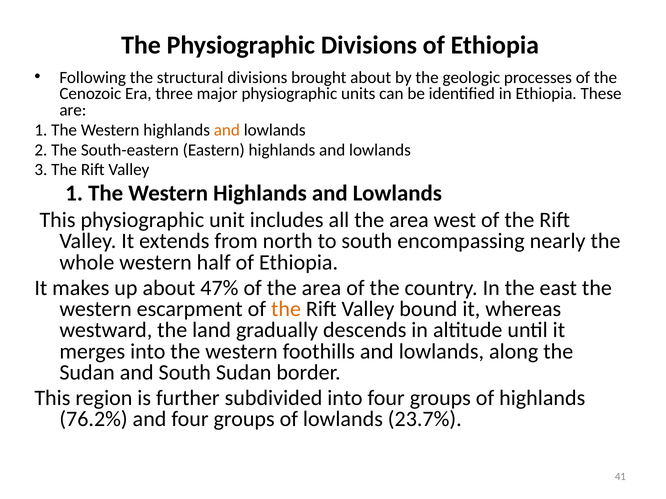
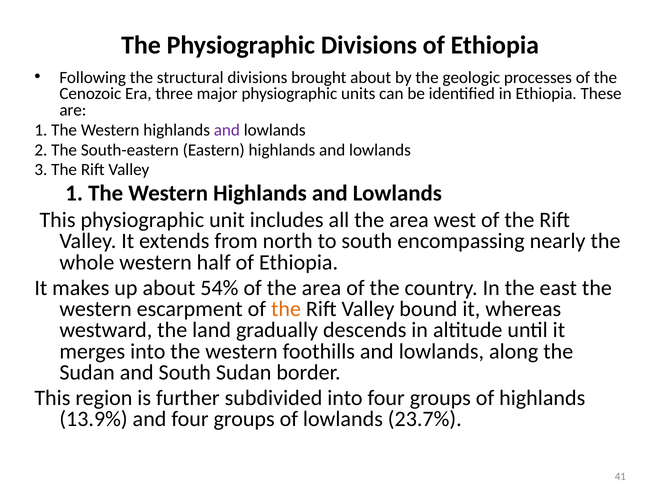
and colour: orange -> purple (227, 130)
47%: 47% -> 54% (219, 288)
76.2%: 76.2% -> 13.9% (94, 420)
